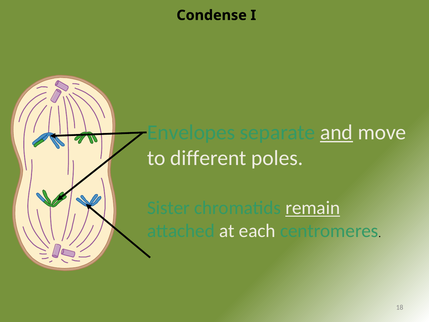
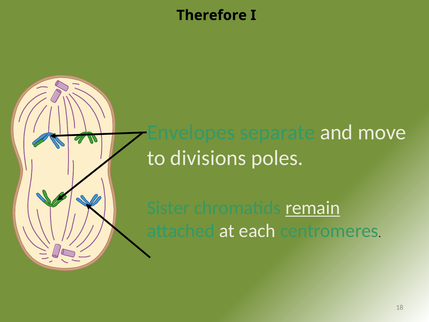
Condense: Condense -> Therefore (212, 15)
and underline: present -> none (336, 132)
different: different -> divisions (208, 158)
